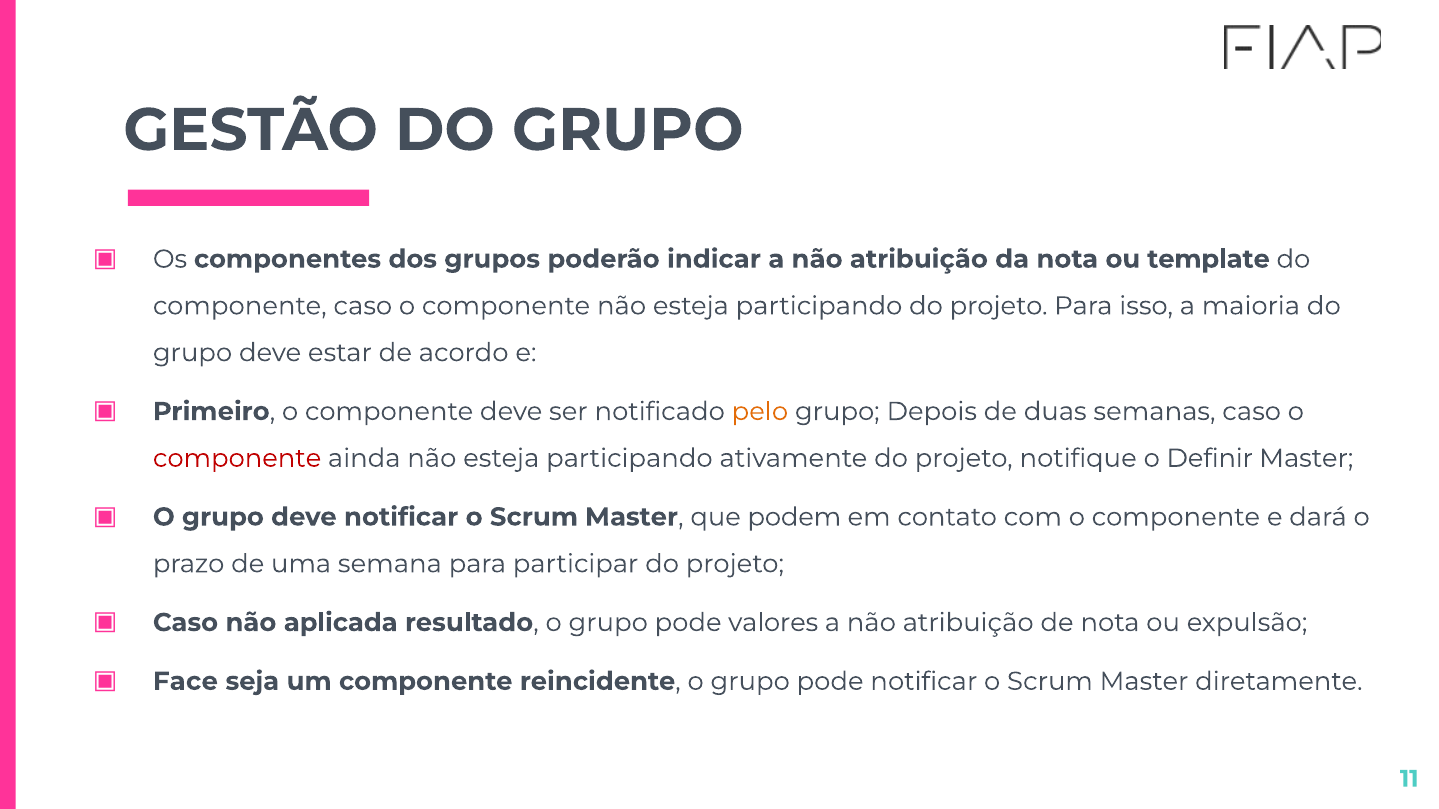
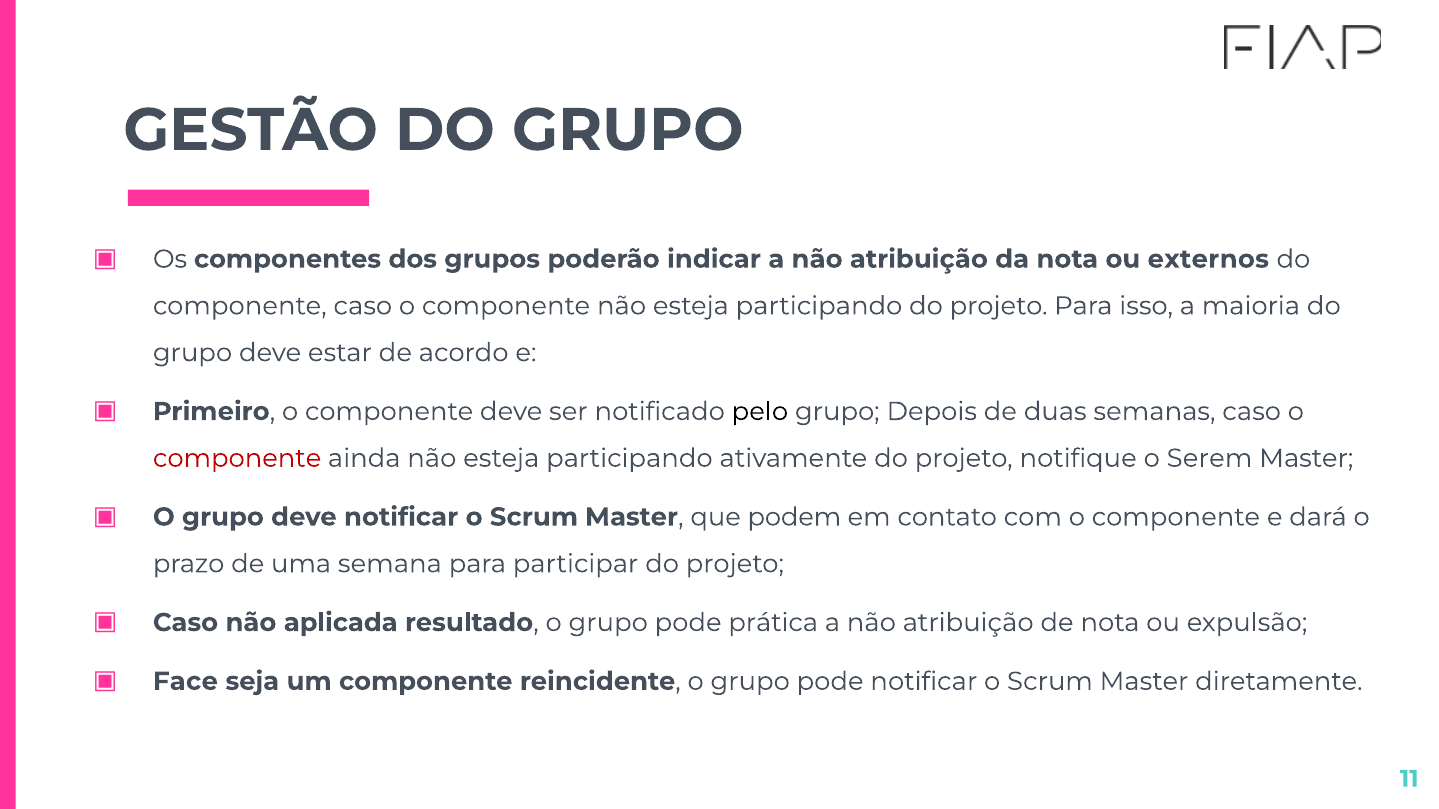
template: template -> externos (1208, 259)
pelo colour: orange -> black (760, 412)
Definir: Definir -> Serem (1210, 458)
valores: valores -> prática (773, 623)
